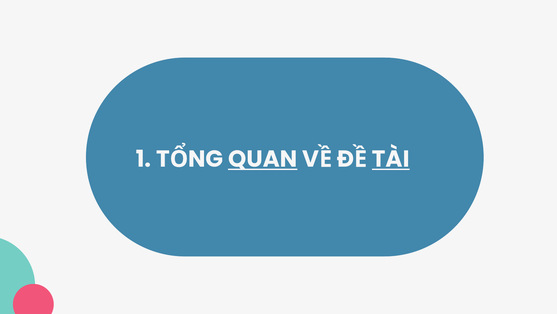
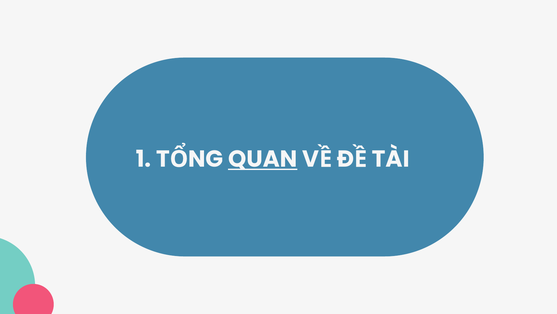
TÀI underline: present -> none (391, 159)
